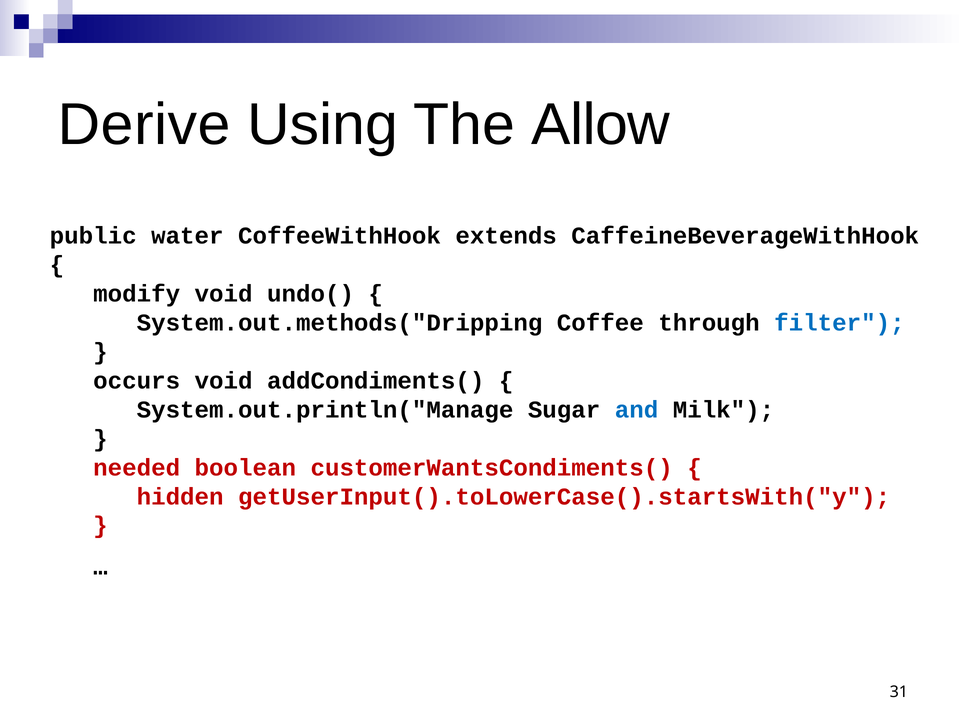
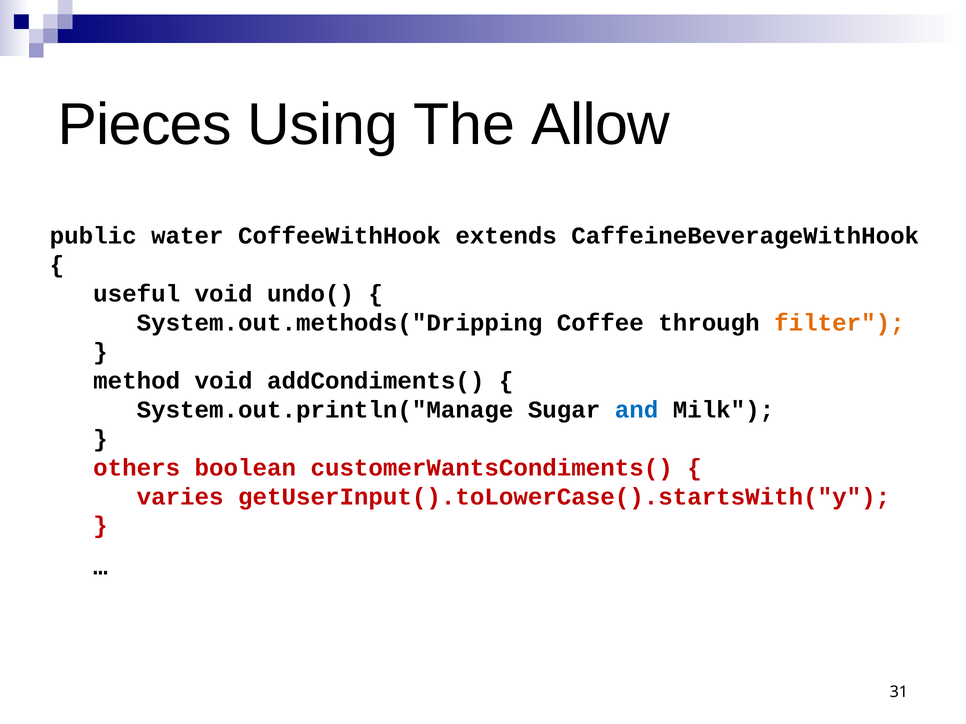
Derive: Derive -> Pieces (145, 125)
modify: modify -> useful (137, 294)
filter colour: blue -> orange (839, 323)
occurs: occurs -> method (137, 381)
needed: needed -> others (137, 468)
hidden: hidden -> varies (180, 497)
